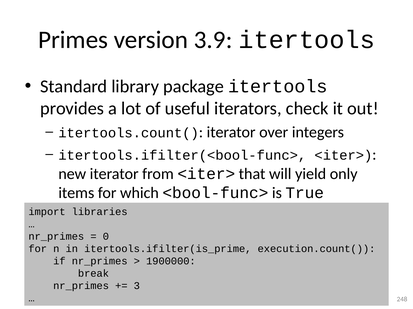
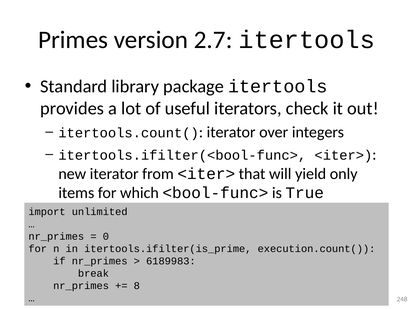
3.9: 3.9 -> 2.7 (213, 40)
libraries: libraries -> unlimited (100, 212)
1900000: 1900000 -> 6189983 (171, 262)
3: 3 -> 8 (137, 286)
